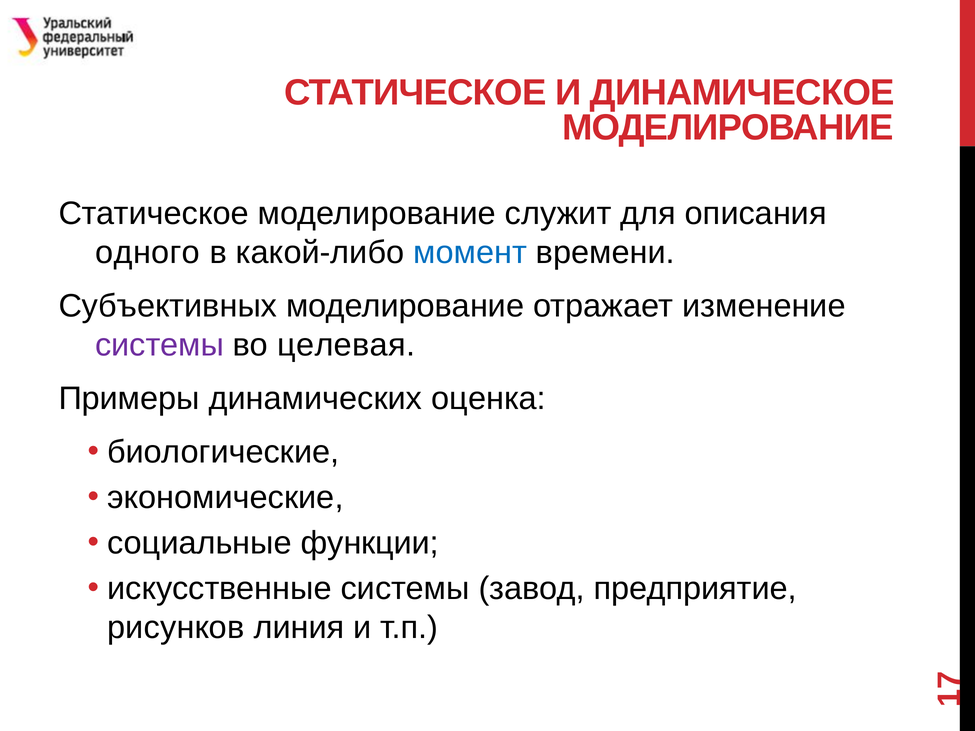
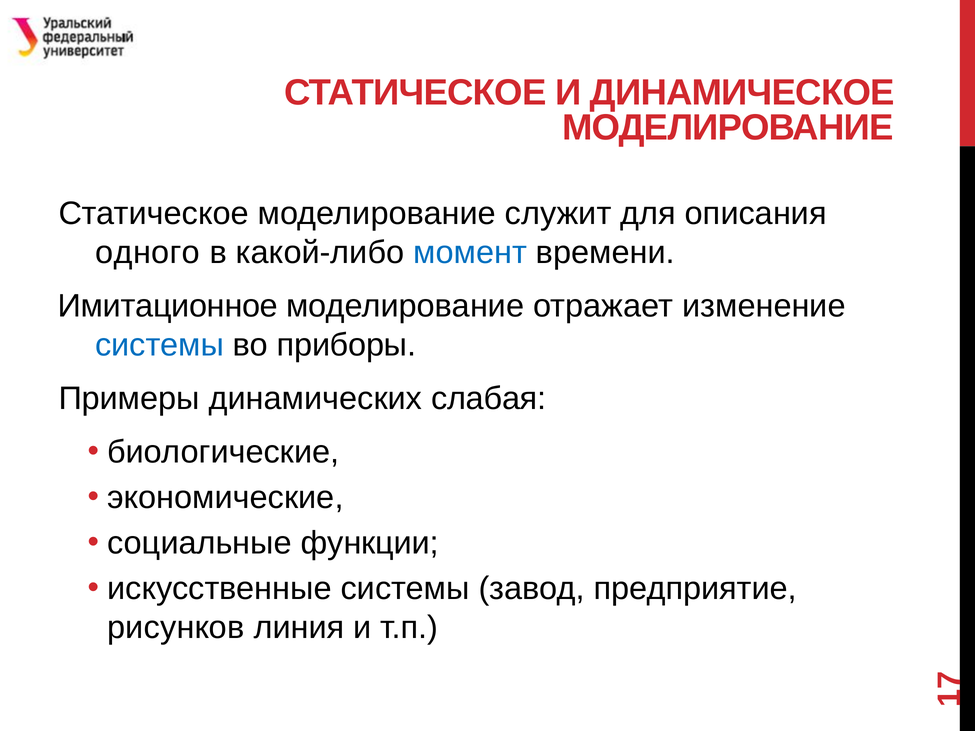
Субъективных: Субъективных -> Имитационное (168, 306)
системы colour: purple -> blue (160, 345)
целевая: целевая -> приборы (346, 345)
оценка: оценка -> слабая (489, 399)
